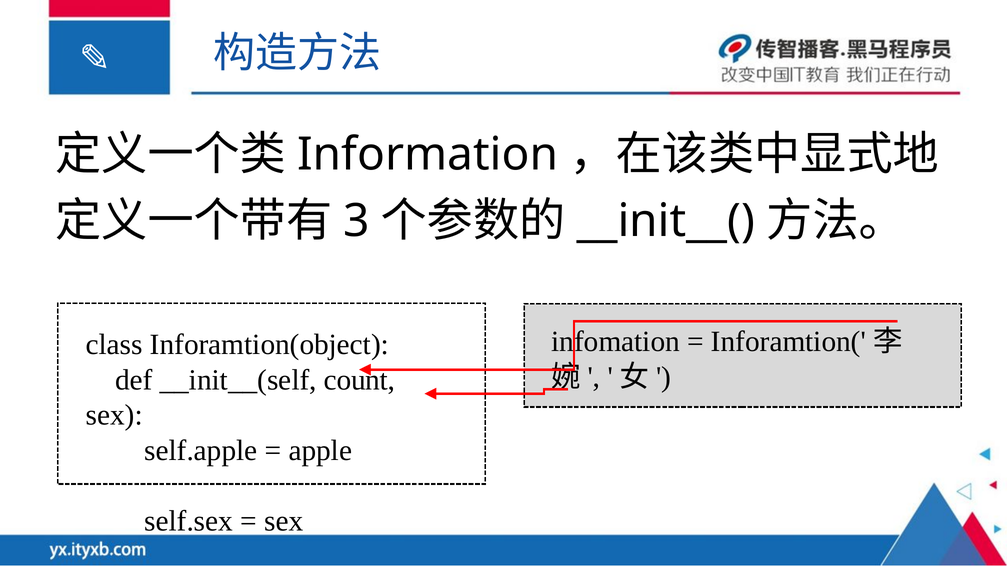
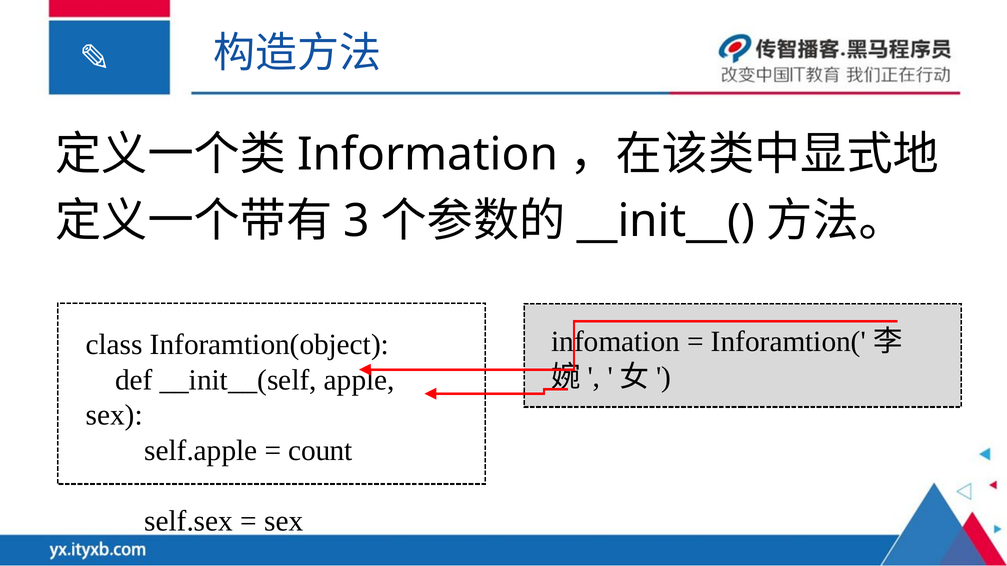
count: count -> apple (359, 380)
apple: apple -> count (320, 451)
